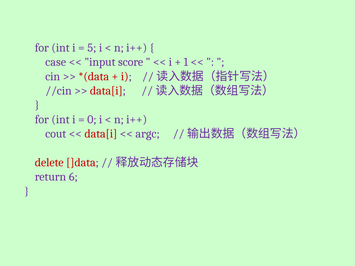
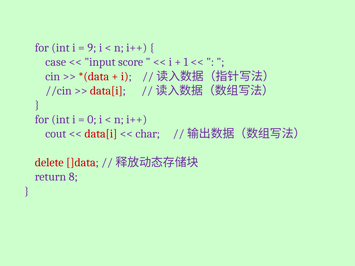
5: 5 -> 9 (92, 48)
argc: argc -> char (148, 134)
6: 6 -> 8 (73, 177)
